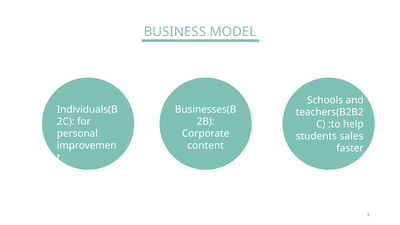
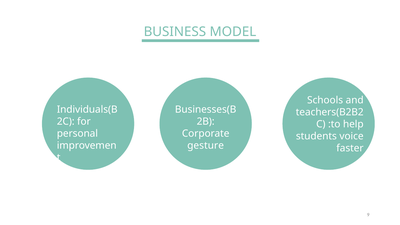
sales: sales -> voice (352, 136)
content: content -> gesture (206, 145)
